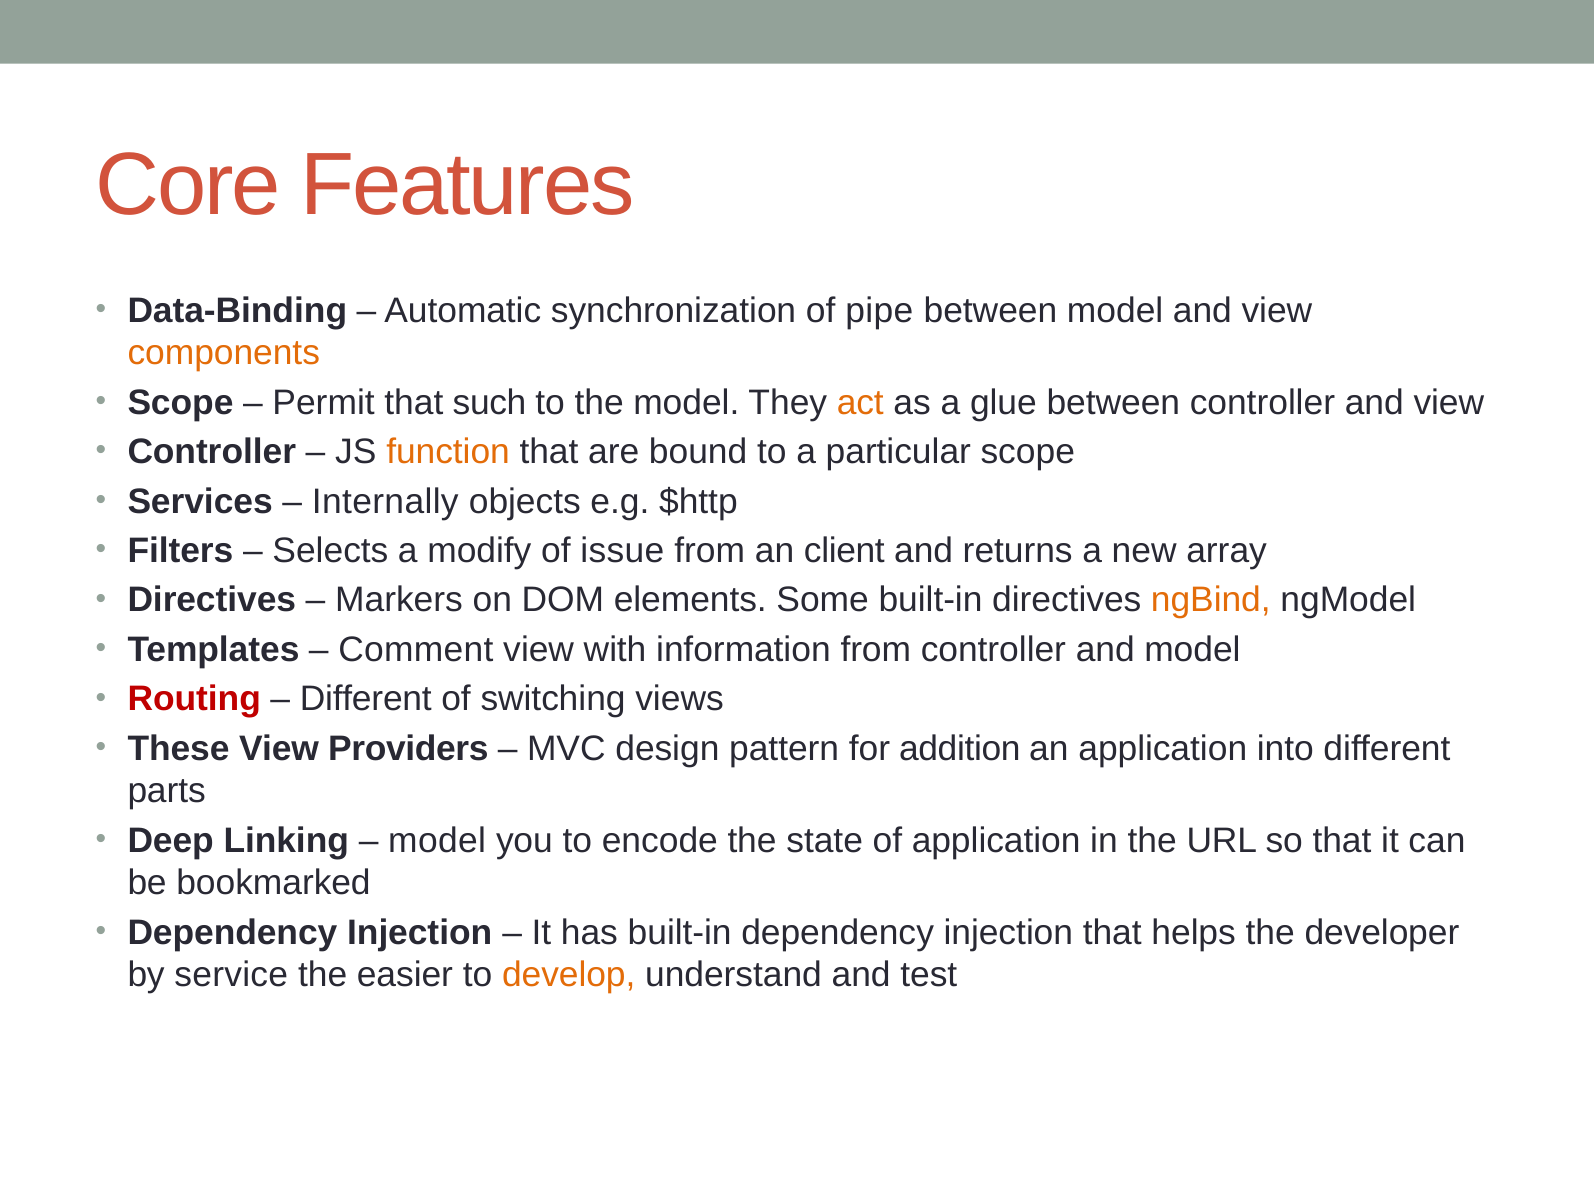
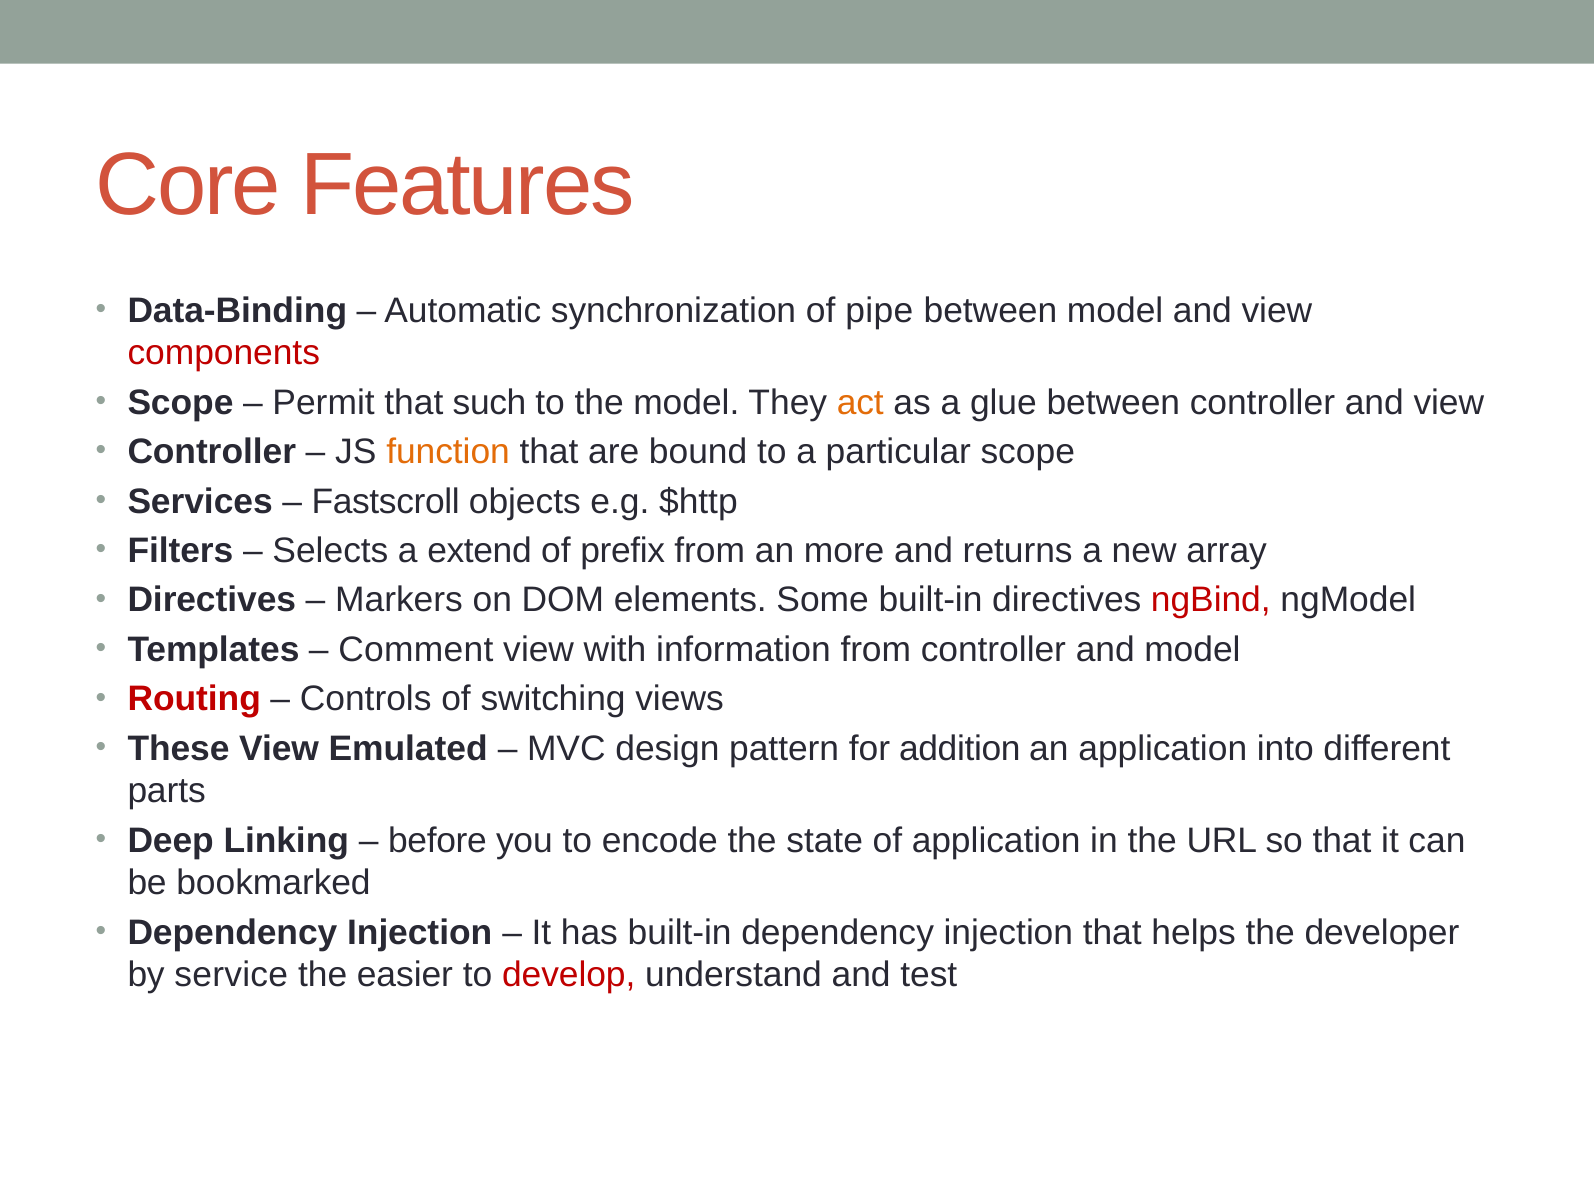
components colour: orange -> red (224, 353)
Internally: Internally -> Fastscroll (386, 502)
modify: modify -> extend (480, 551)
issue: issue -> prefix (623, 551)
client: client -> more (844, 551)
ngBind colour: orange -> red (1211, 601)
Different: Different -> Controls (366, 700)
Providers: Providers -> Emulated (408, 749)
model: model -> before (437, 841)
develop colour: orange -> red (569, 975)
